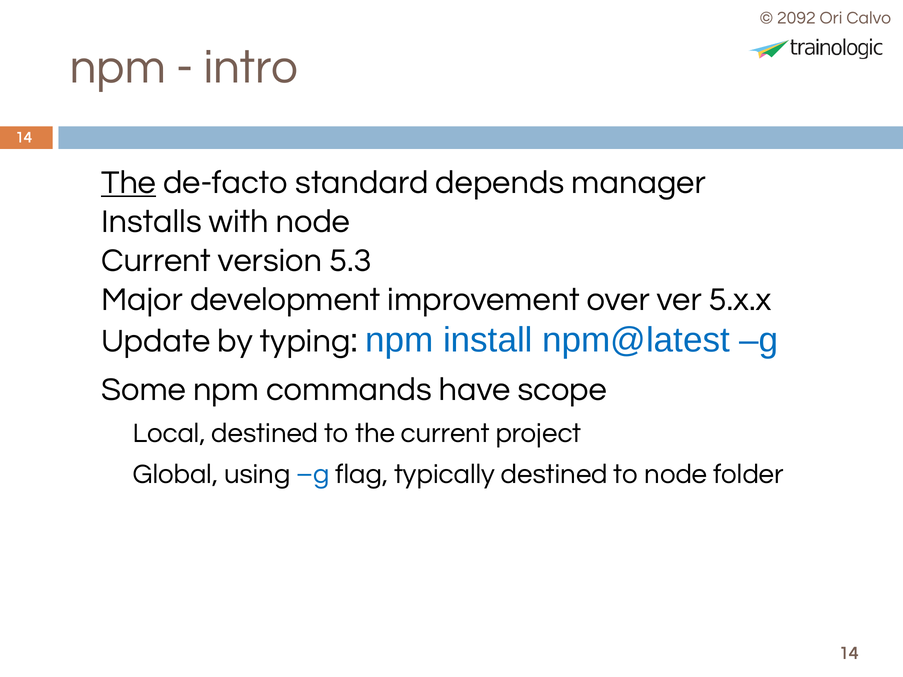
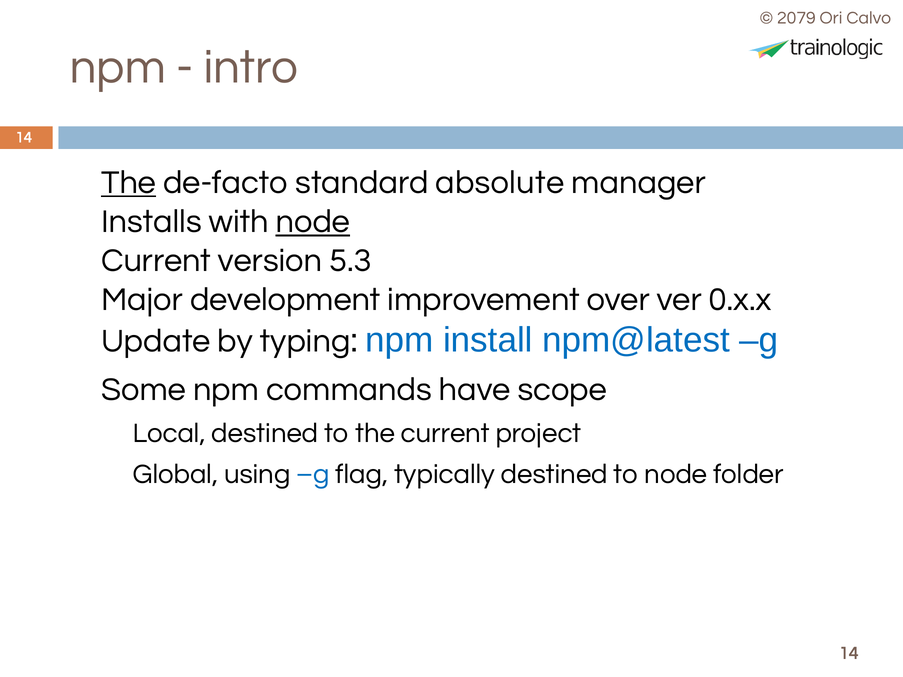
2092: 2092 -> 2079 (796, 18)
depends: depends -> absolute (500, 182)
node underline: none -> present (313, 221)
5.x.x: 5.x.x -> 0.x.x (740, 300)
